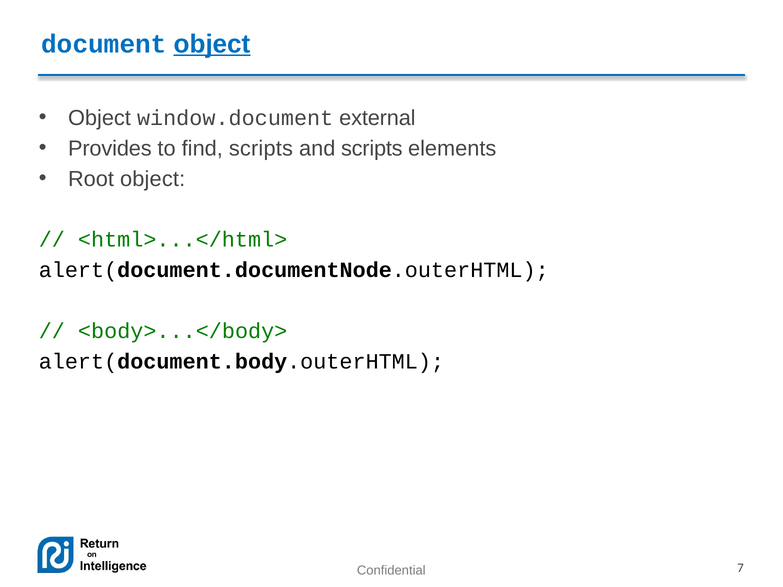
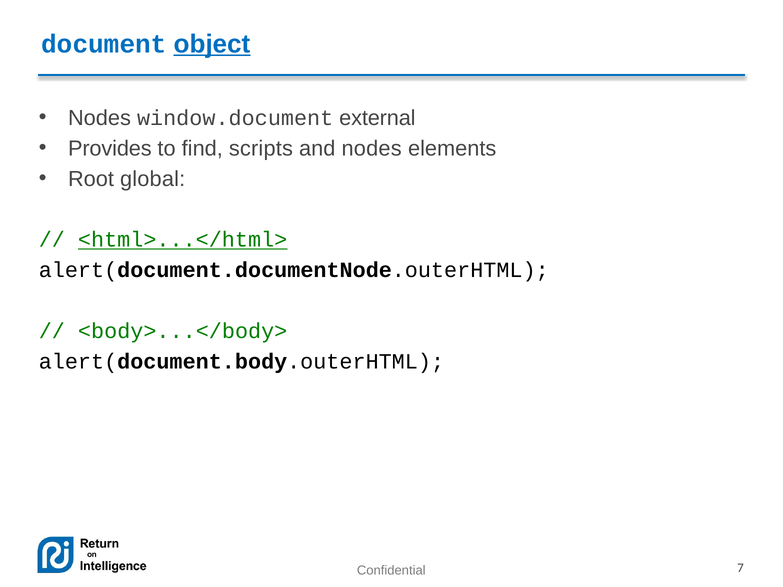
Object: Object -> Nodes (99, 118)
and scripts: scripts -> nodes (372, 148)
Root object: object -> global (153, 179)
<html>...</html> underline: none -> present (183, 240)
